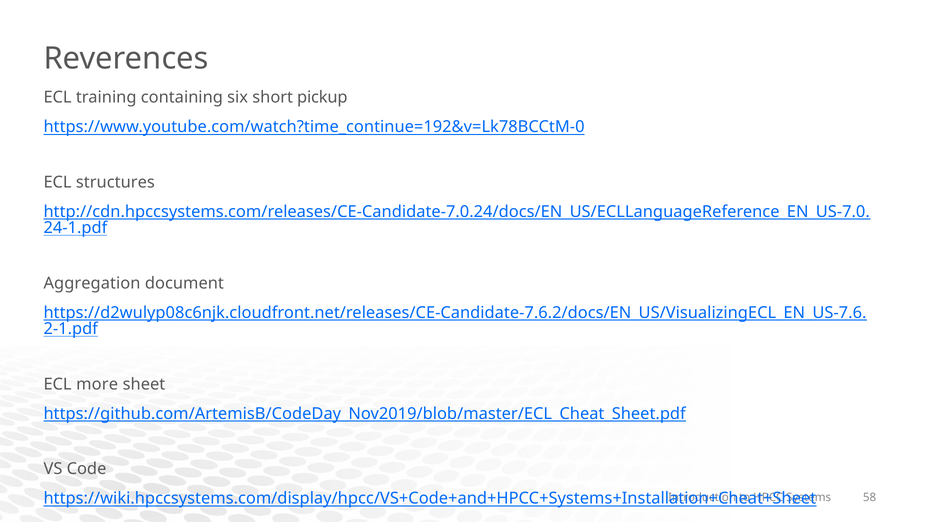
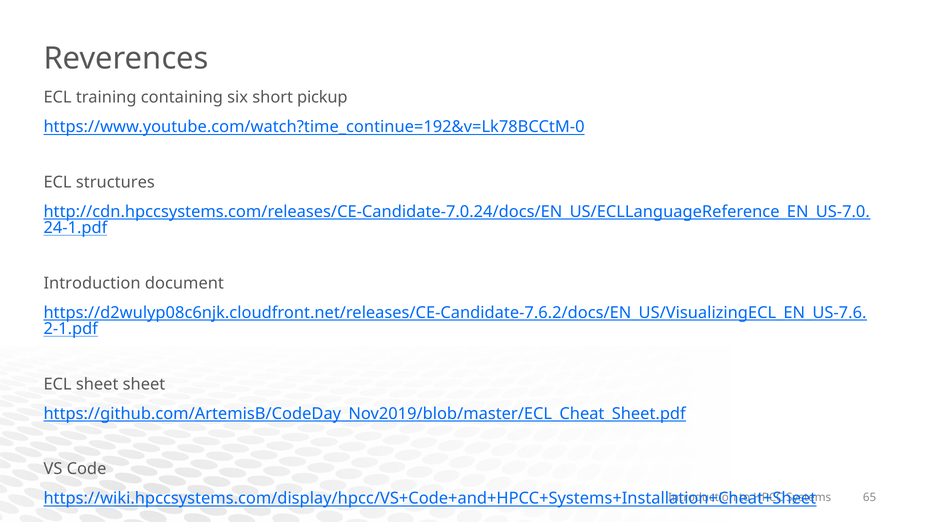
Aggregation: Aggregation -> Introduction (92, 283)
ECL more: more -> sheet (97, 384)
58: 58 -> 65 (870, 498)
